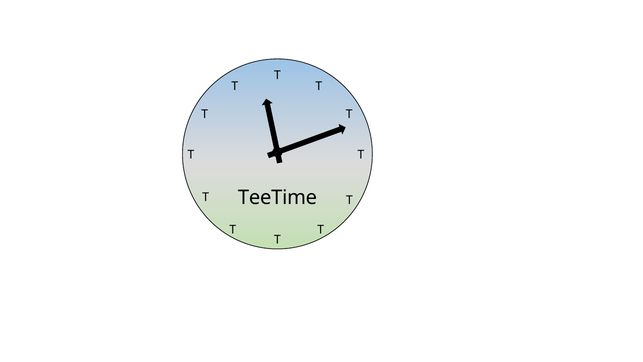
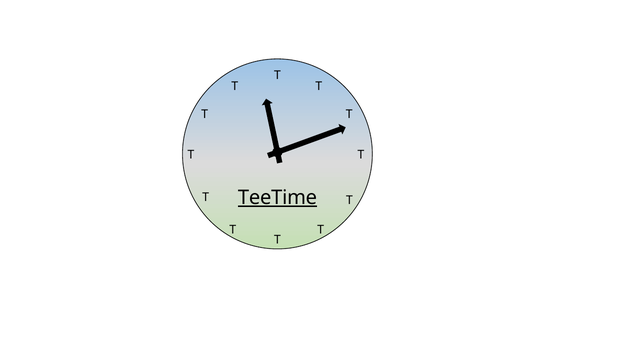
TeeTime underline: none -> present (278, 197)
